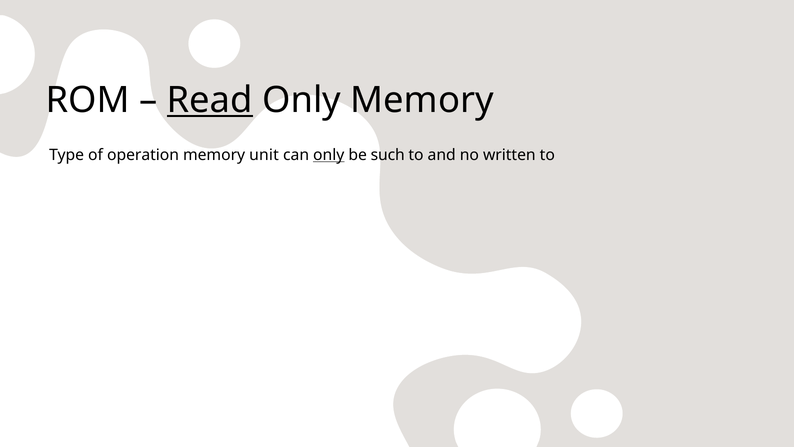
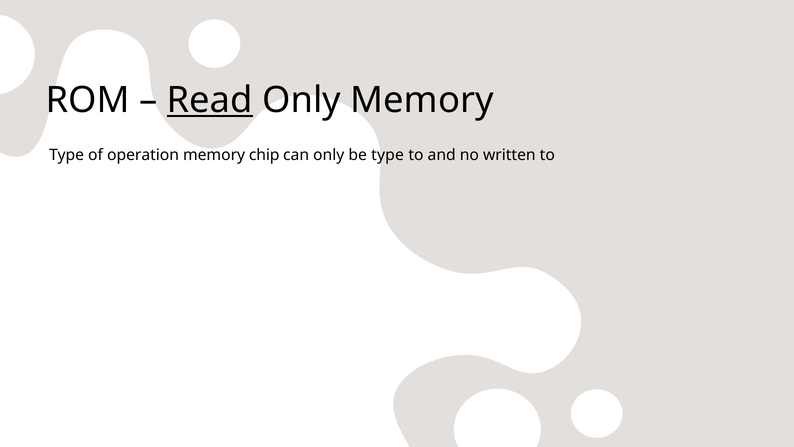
unit: unit -> chip (264, 155)
only underline: present -> none (329, 155)
be such: such -> type (388, 155)
